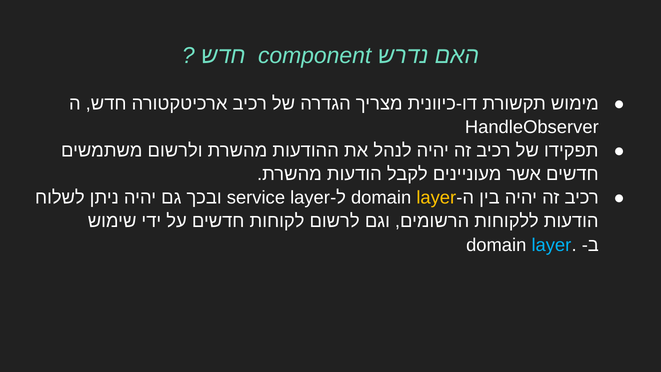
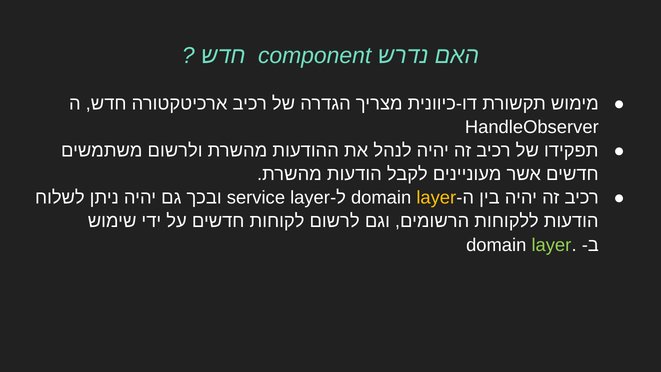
layer colour: light blue -> light green (551, 245)
